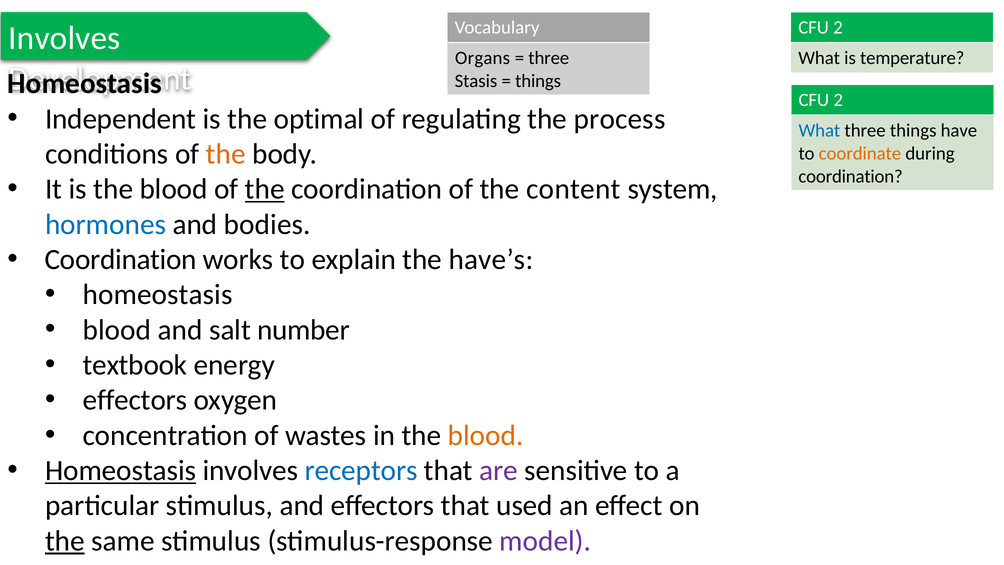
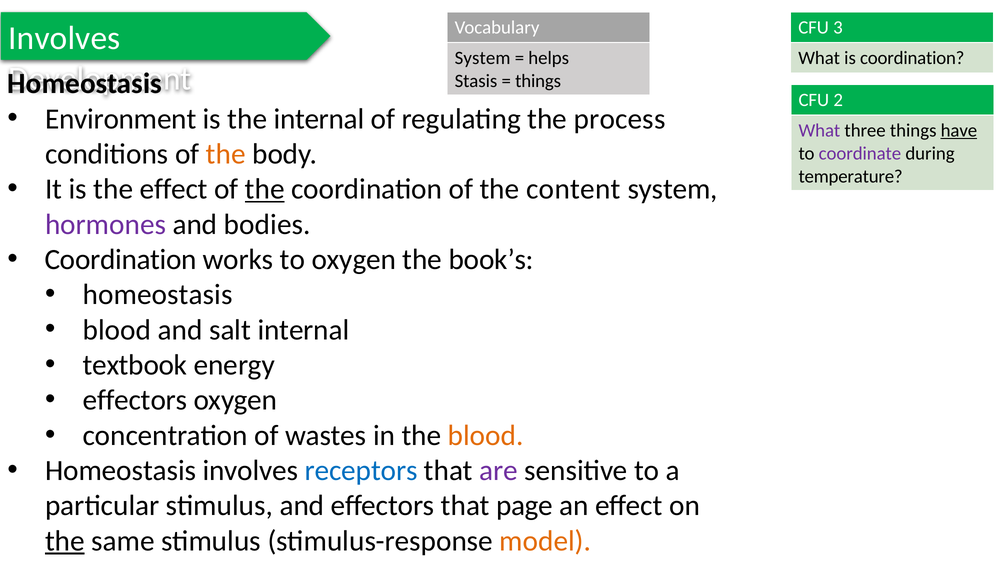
2: 2 -> 3 (838, 28)
Organs: Organs -> System (483, 58)
three: three -> helps (549, 58)
is temperature: temperature -> coordination (912, 58)
Independent: Independent -> Environment (121, 119)
the optimal: optimal -> internal (319, 119)
What colour: blue -> purple (819, 130)
have underline: none -> present (959, 130)
coordinate colour: orange -> purple (860, 153)
coordination: coordination -> temperature (851, 176)
is the blood: blood -> effect (174, 189)
hormones colour: blue -> purple (106, 224)
to explain: explain -> oxygen (354, 259)
have’s: have’s -> book’s (491, 259)
salt number: number -> internal (303, 330)
Homeostasis underline: present -> none (121, 470)
used: used -> page (525, 506)
model colour: purple -> orange (545, 541)
